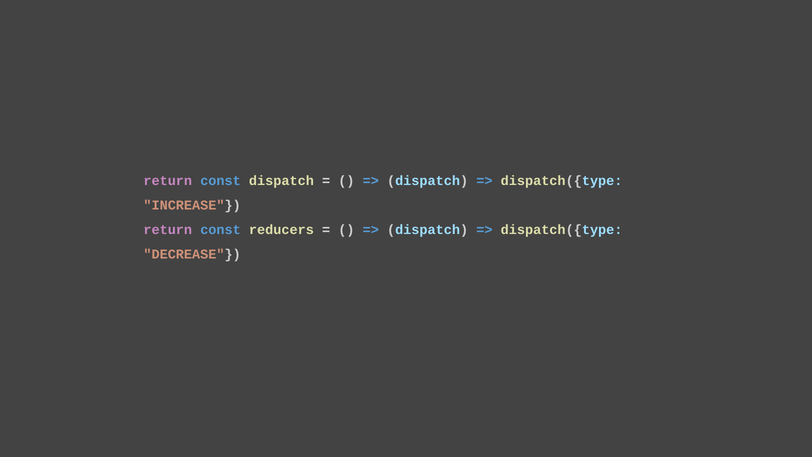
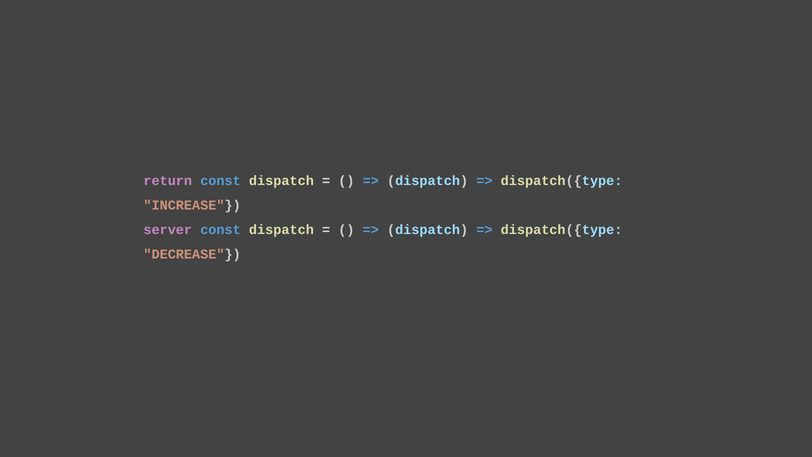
return: return -> server (168, 230)
reducers: reducers -> dispatch (281, 230)
